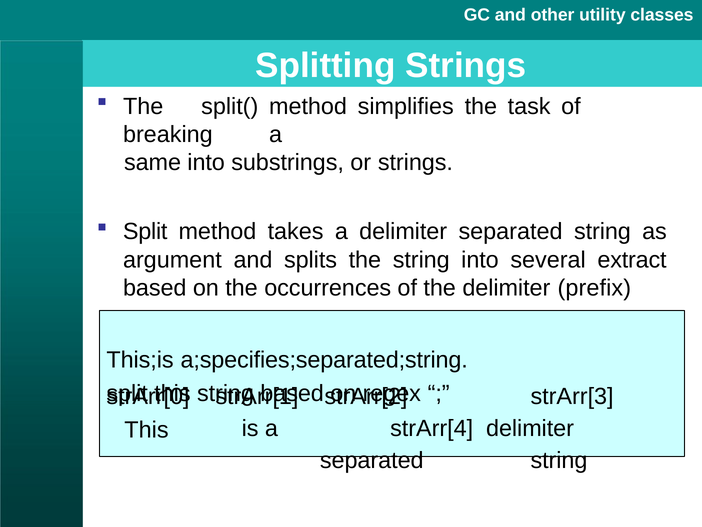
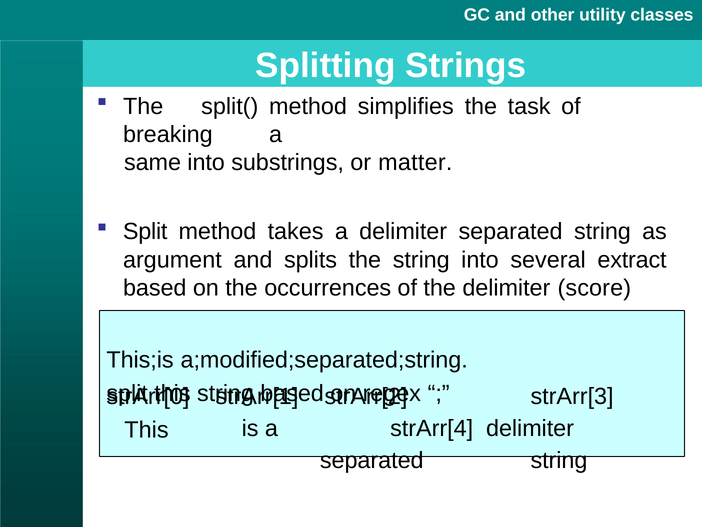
or strings: strings -> matter (415, 162)
prefix: prefix -> score (594, 288)
a;specifies;separated;string: a;specifies;separated;string -> a;modified;separated;string (324, 360)
